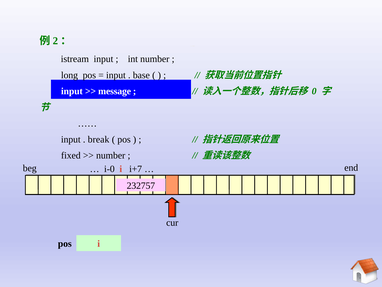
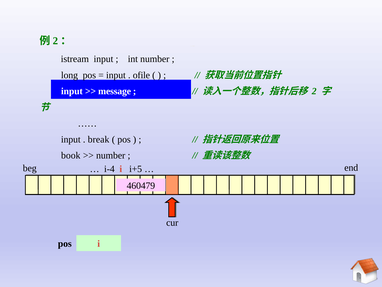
base: base -> ofile (141, 75)
0: 0 -> 2 (314, 91)
fixed: fixed -> book (71, 155)
i-0: i-0 -> i-4 (109, 169)
i+7: i+7 -> i+5 (136, 169)
232757: 232757 -> 460479 (141, 185)
